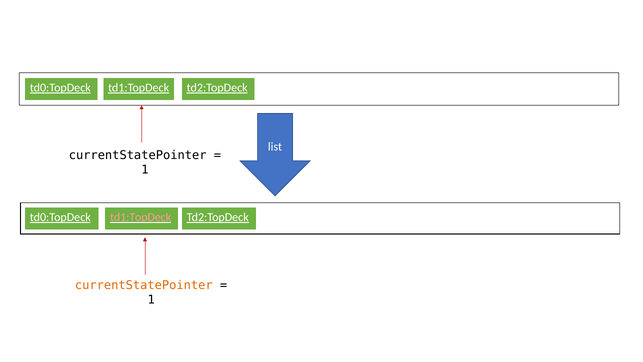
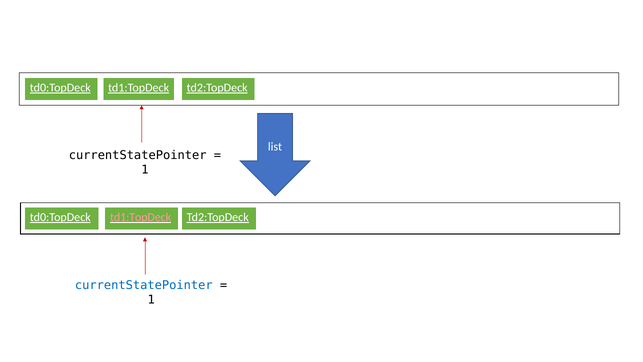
currentStatePointer colour: orange -> blue (144, 285)
